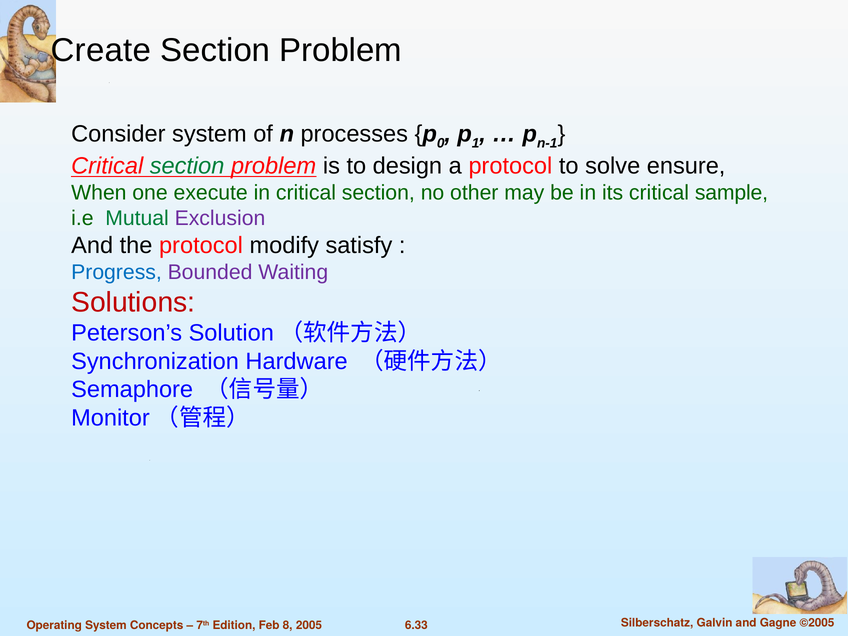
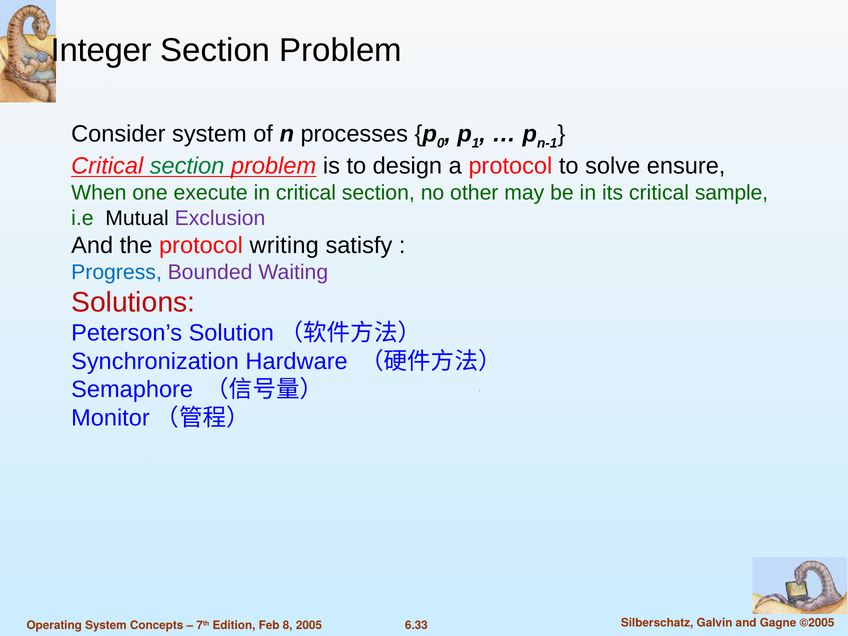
Create: Create -> Integer (101, 50)
Mutual colour: green -> black (137, 218)
modify: modify -> writing (284, 245)
